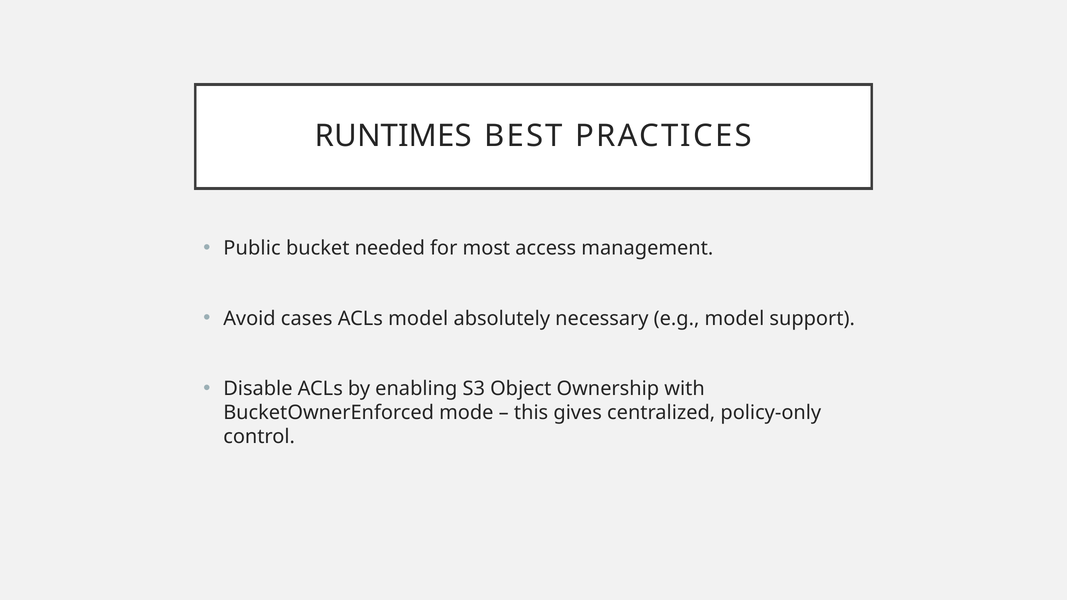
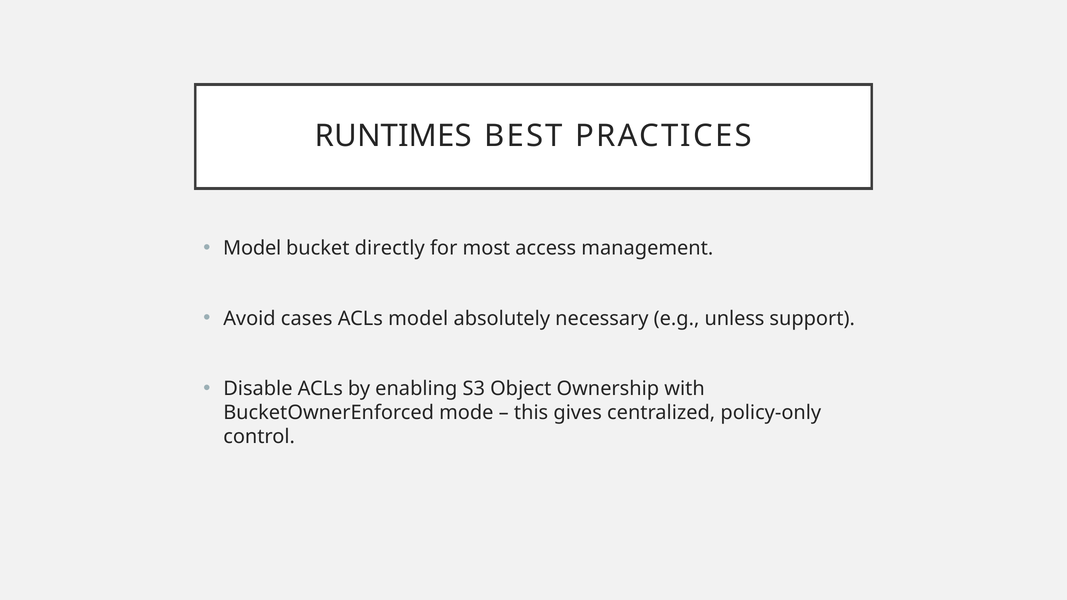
Public: Public -> Model (252, 248)
needed: needed -> directly (390, 248)
e.g model: model -> unless (735, 319)
